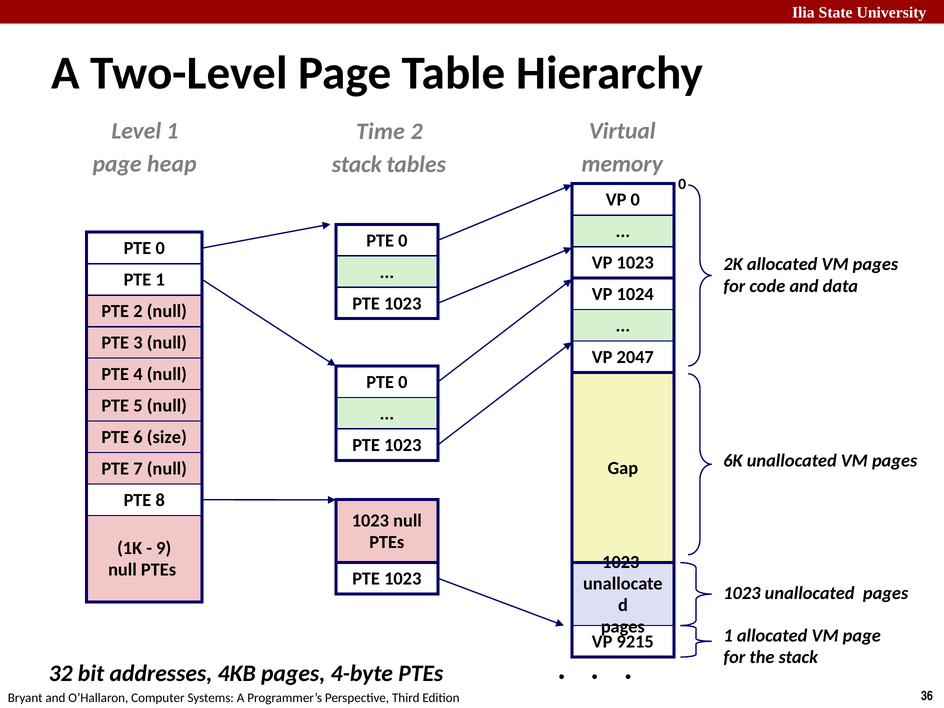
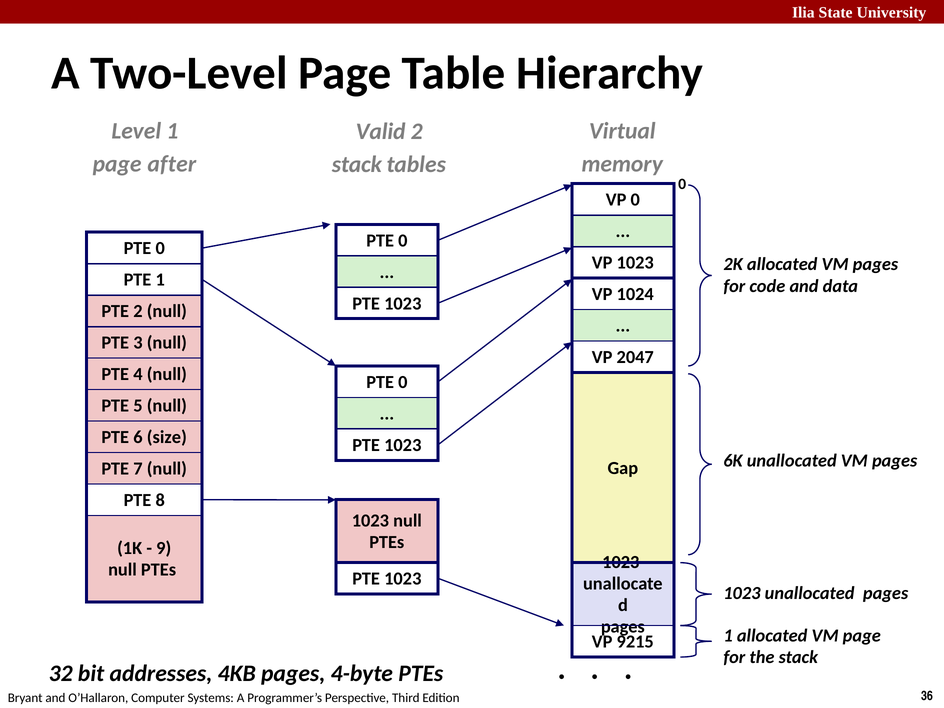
Time: Time -> Valid (381, 132)
heap: heap -> after (172, 164)
